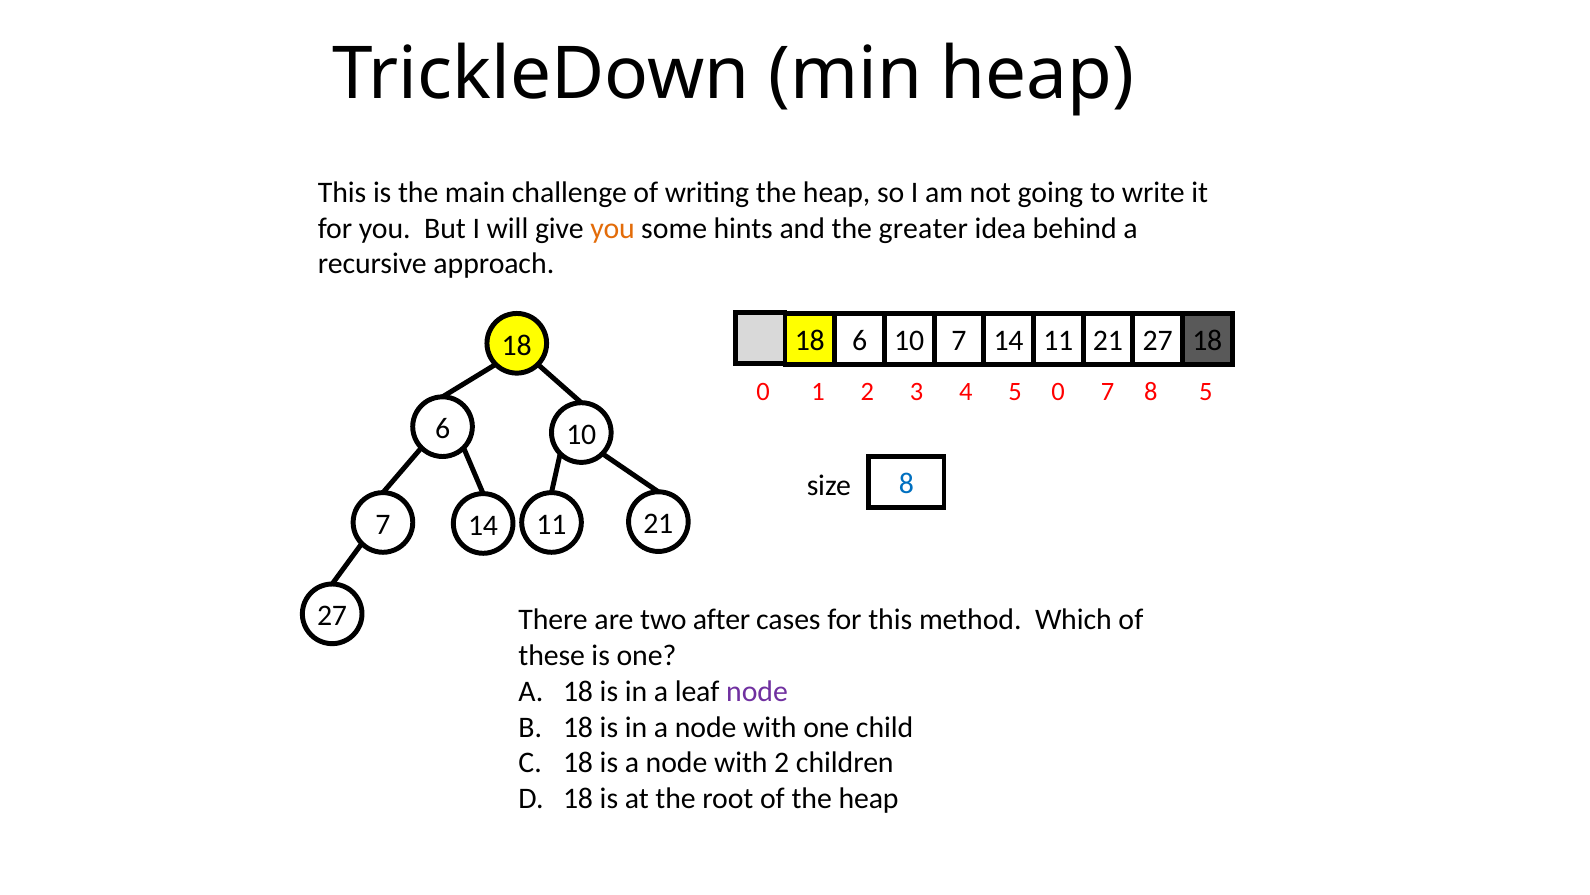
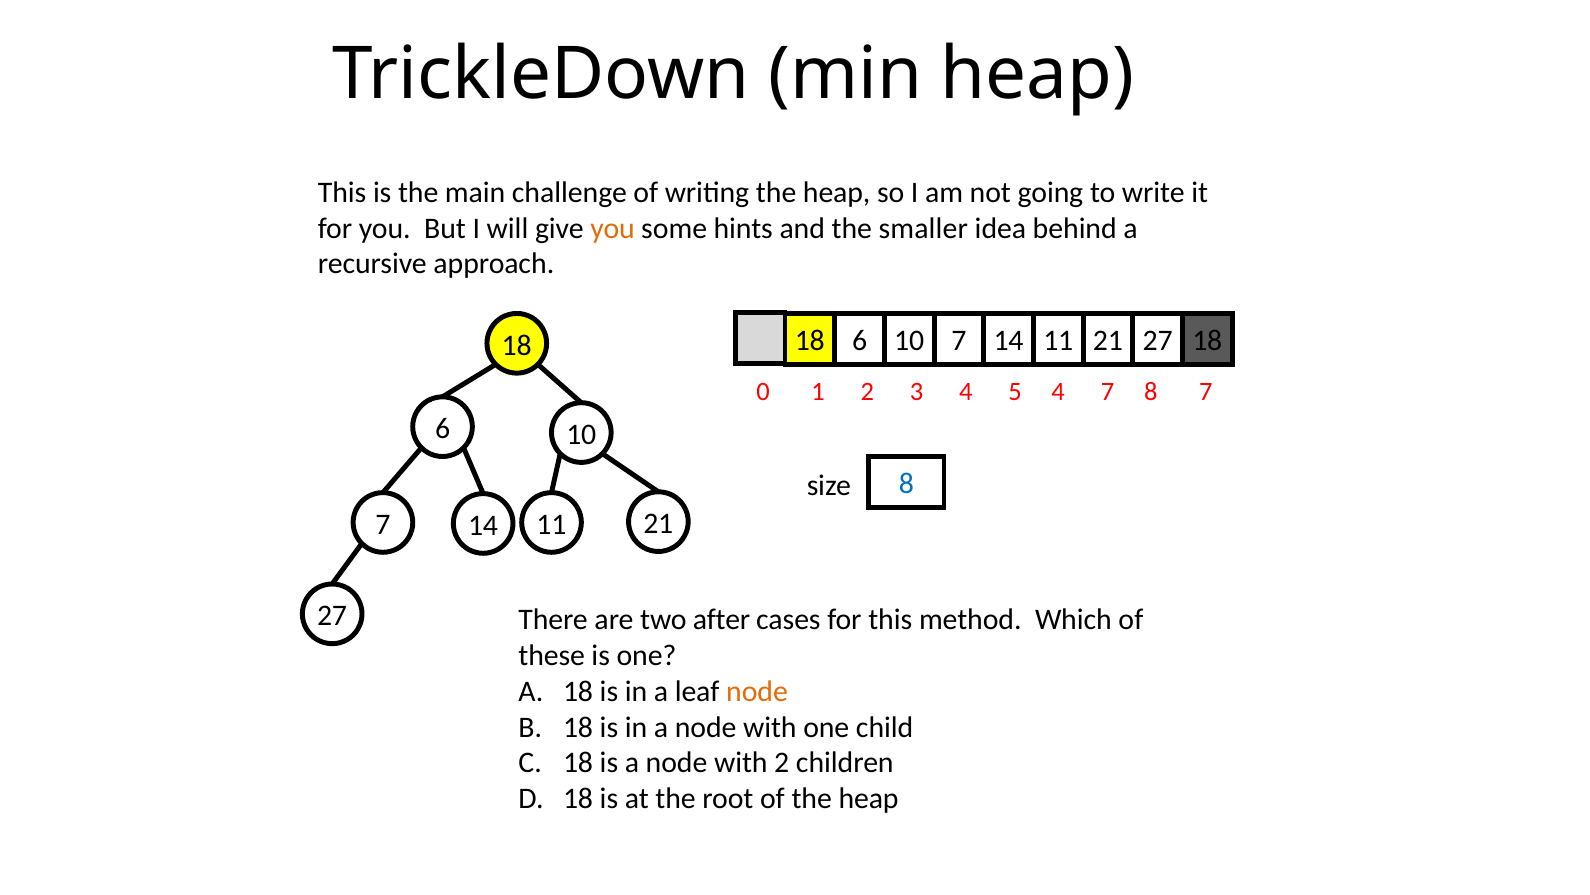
greater: greater -> smaller (923, 228)
5 0: 0 -> 4 (1058, 392)
8 5: 5 -> 7 (1206, 392)
node colour: purple -> orange (757, 691)
